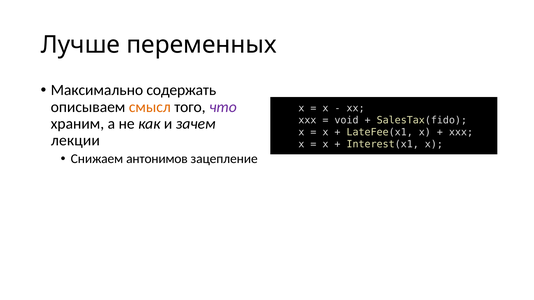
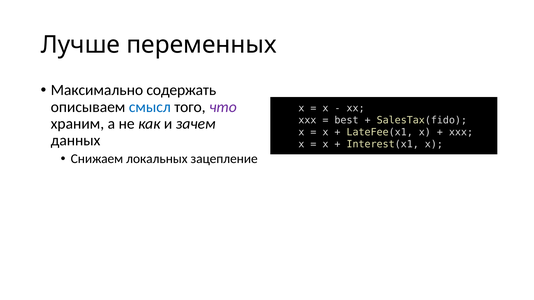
смысл colour: orange -> blue (150, 107)
void: void -> best (347, 120)
лекции: лекции -> данных (76, 141)
антонимов: антонимов -> локальных (157, 159)
